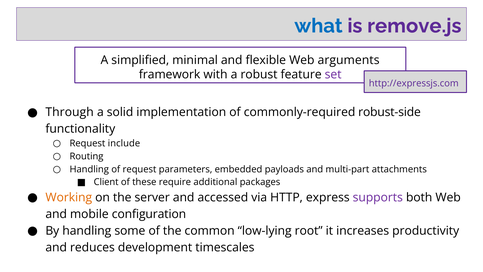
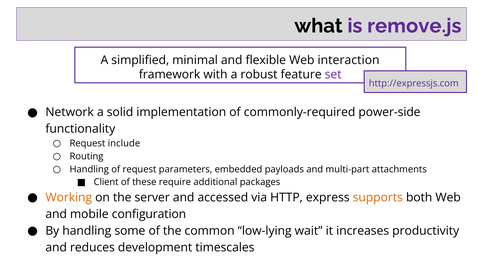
what colour: blue -> black (318, 26)
arguments: arguments -> interaction (349, 60)
Through: Through -> Network (70, 112)
robust-side: robust-side -> power-side (389, 112)
supports colour: purple -> orange (378, 197)
root: root -> wait (309, 231)
